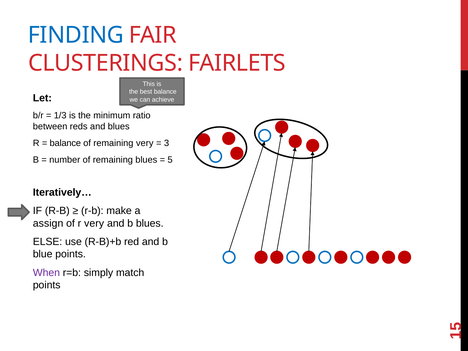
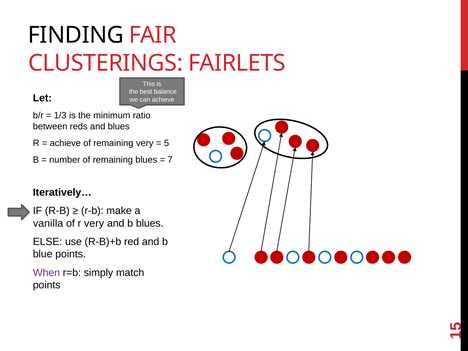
FINDING colour: blue -> black (76, 35)
balance: balance -> achieve (65, 143)
3: 3 -> 5 (167, 143)
5: 5 -> 7 (170, 160)
assign: assign -> vanilla (48, 223)
